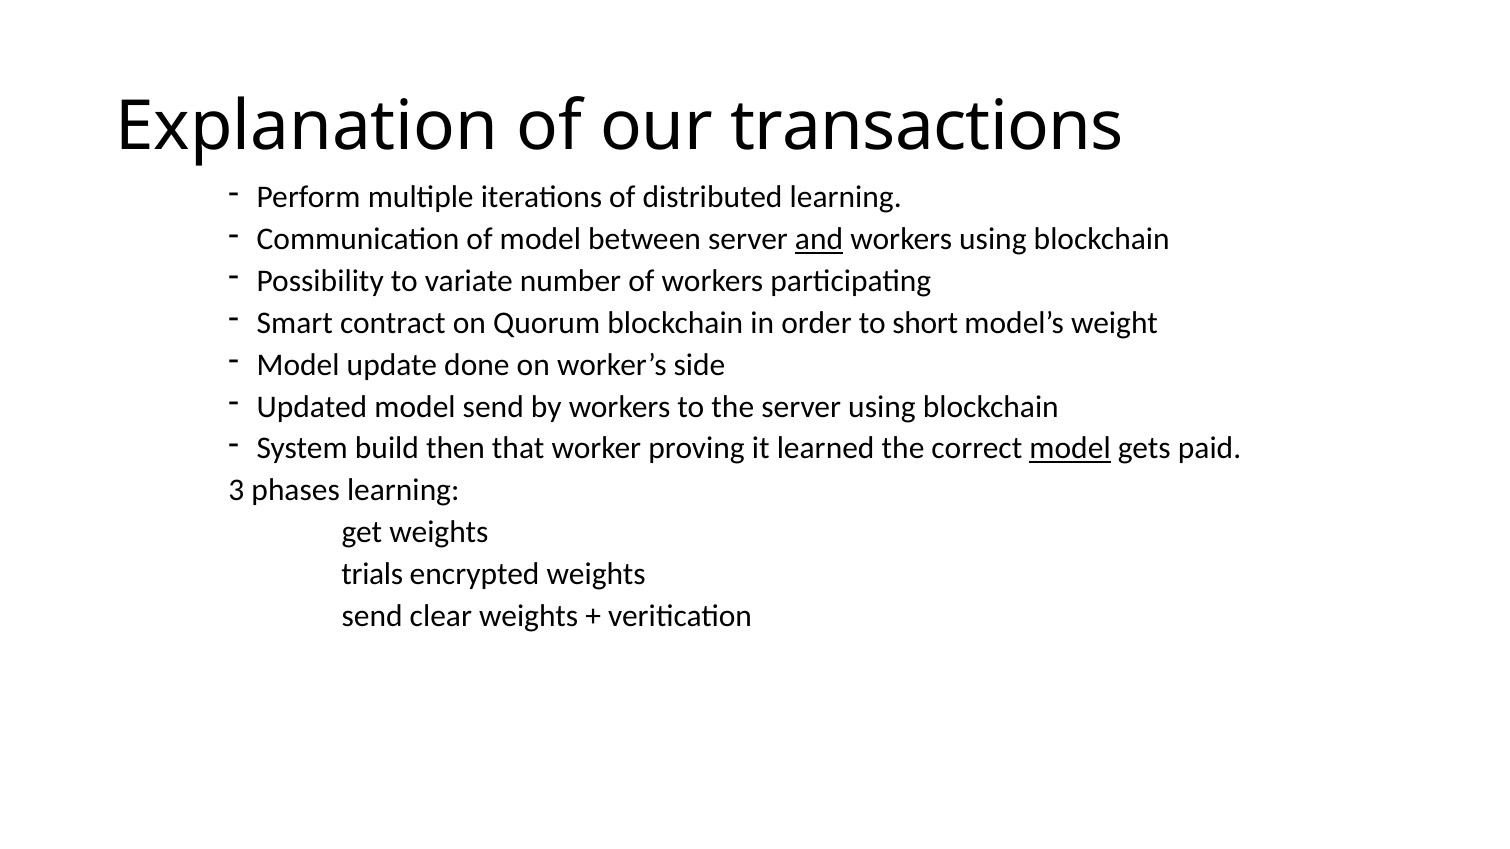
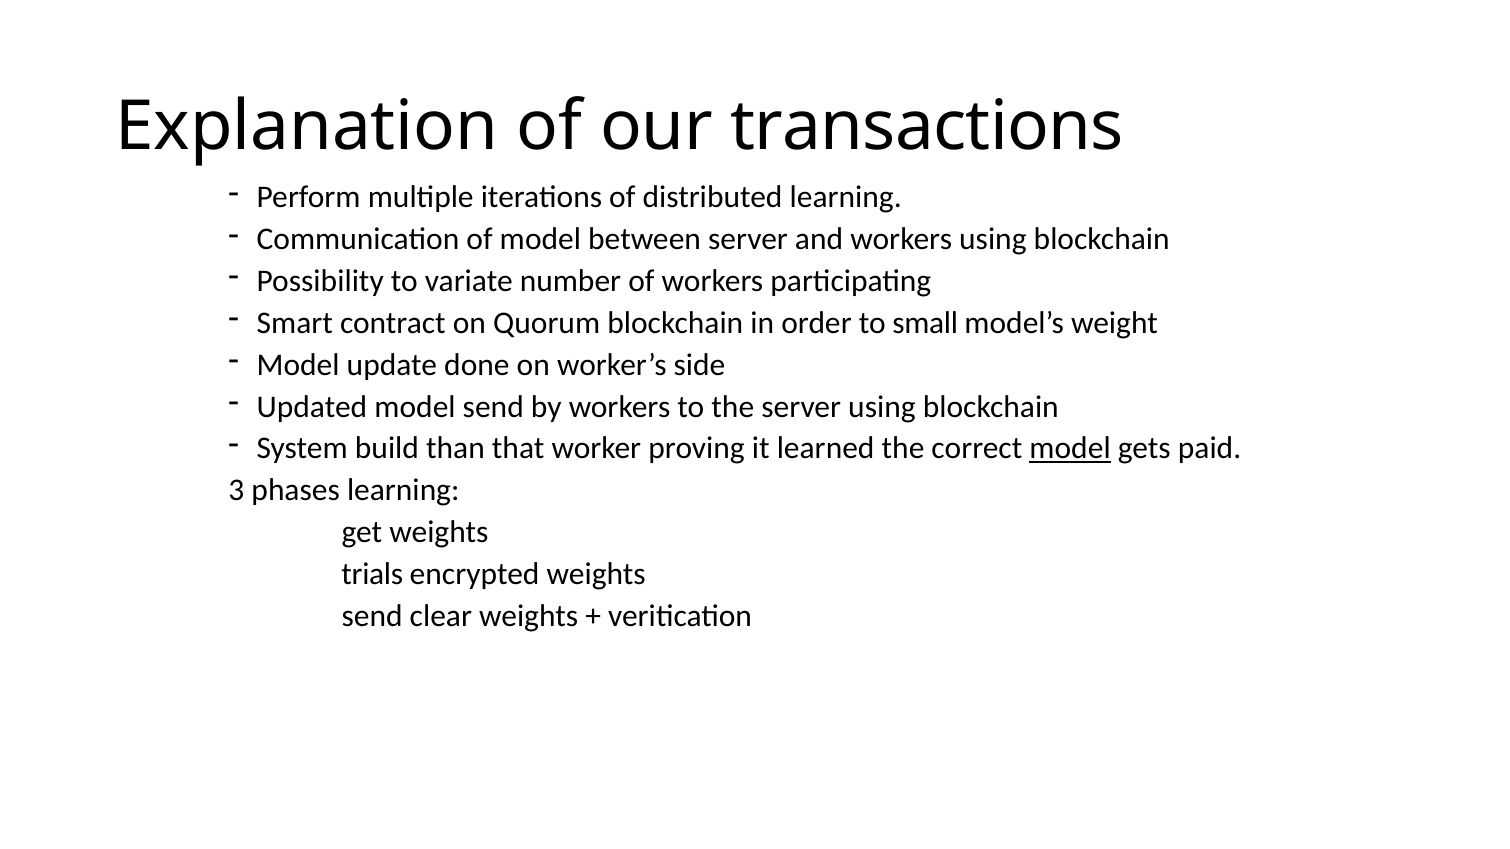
and underline: present -> none (819, 239)
short: short -> small (925, 323)
then: then -> than (455, 449)
